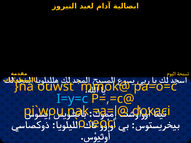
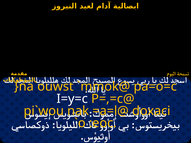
I=y=c colour: light blue -> white (72, 99)
